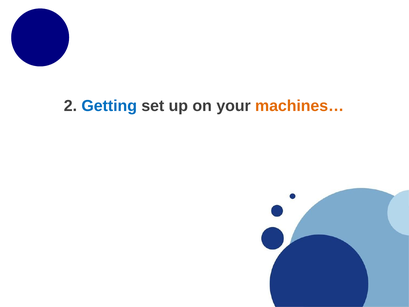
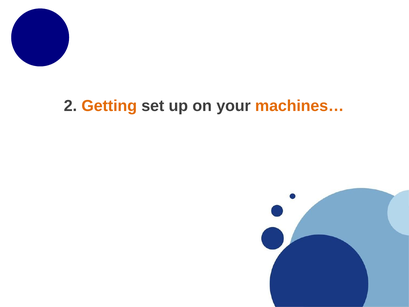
Getting colour: blue -> orange (109, 106)
